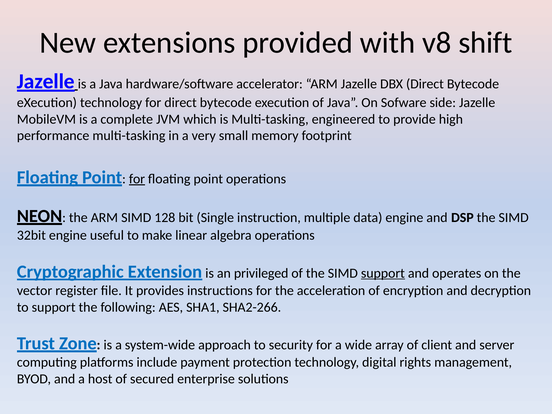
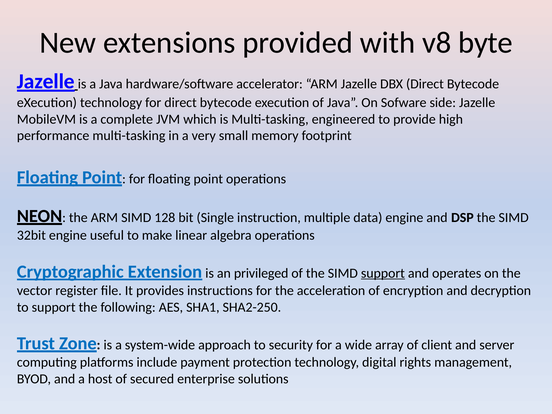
shift: shift -> byte (485, 43)
for underline: present -> none (137, 179)
SHA2-266: SHA2-266 -> SHA2-250 (252, 307)
